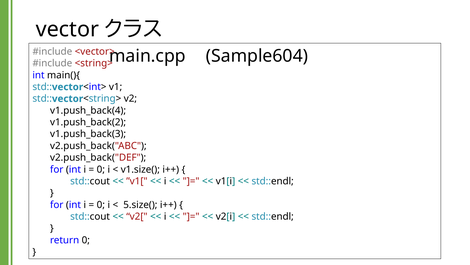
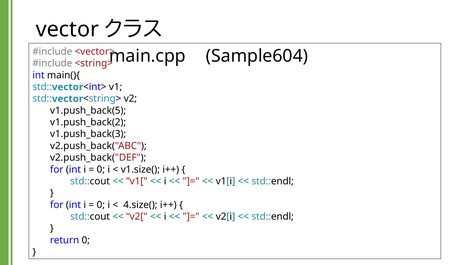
v1.push_back(4: v1.push_back(4 -> v1.push_back(5 (88, 110)
5.size(: 5.size( -> 4.size( (140, 204)
